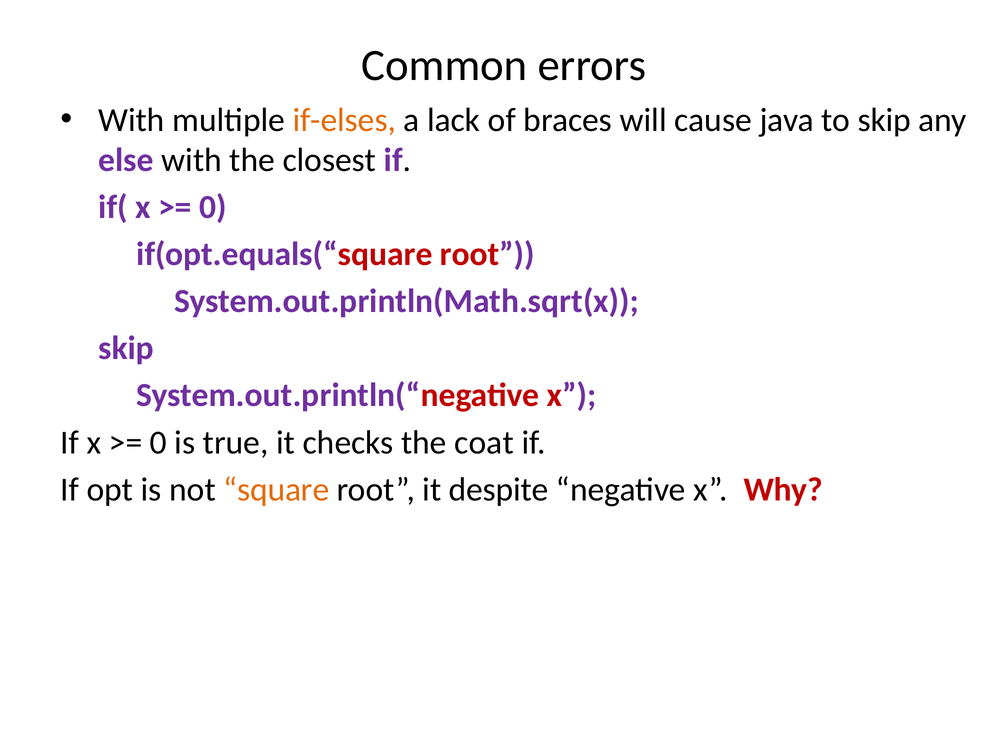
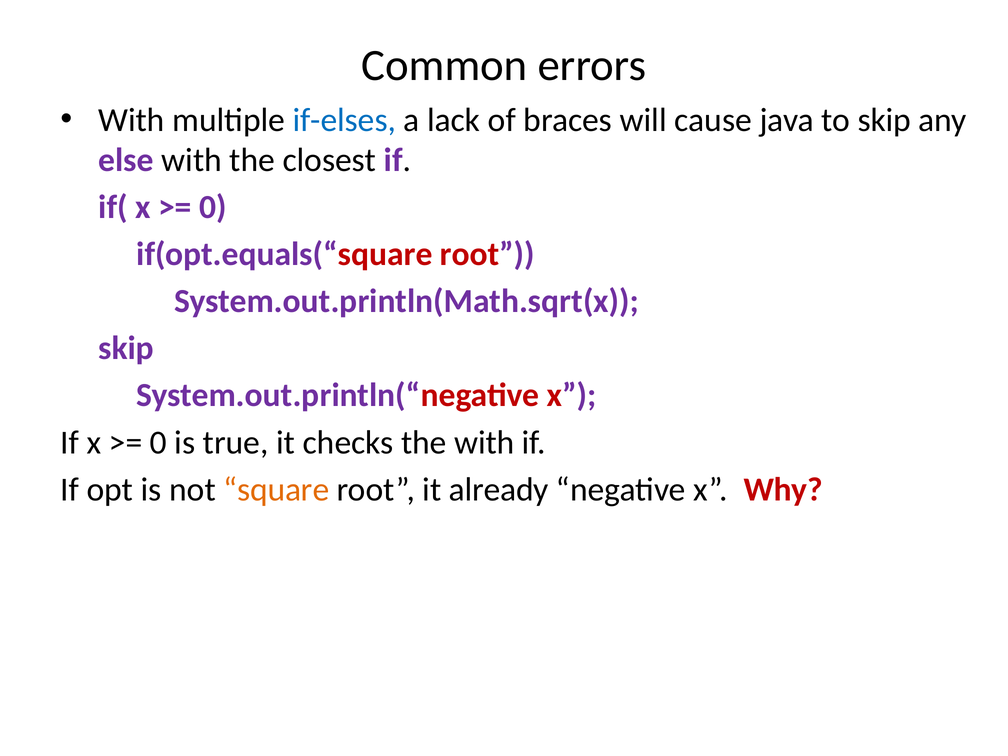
if-elses colour: orange -> blue (344, 120)
the coat: coat -> with (484, 442)
despite: despite -> already (499, 489)
